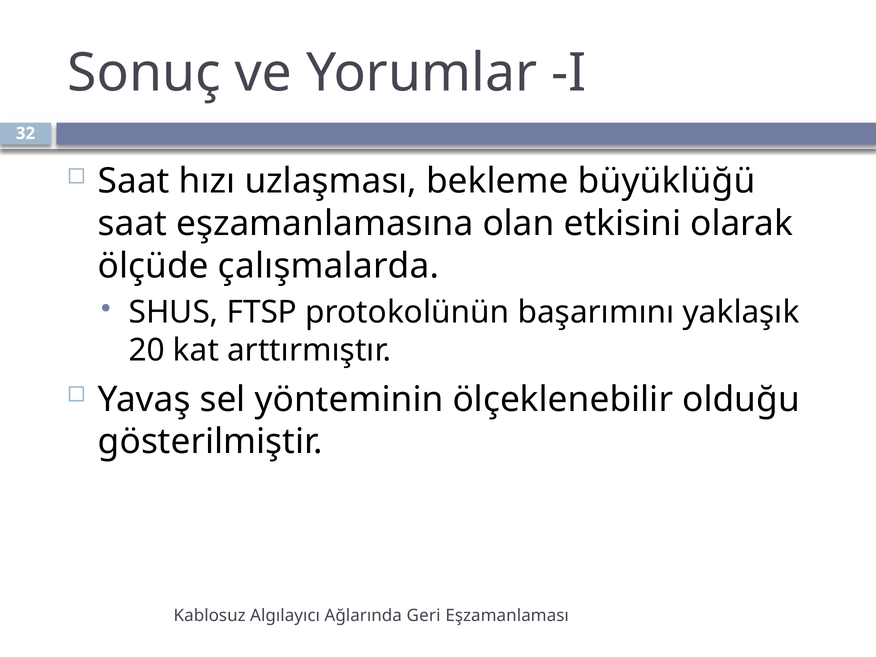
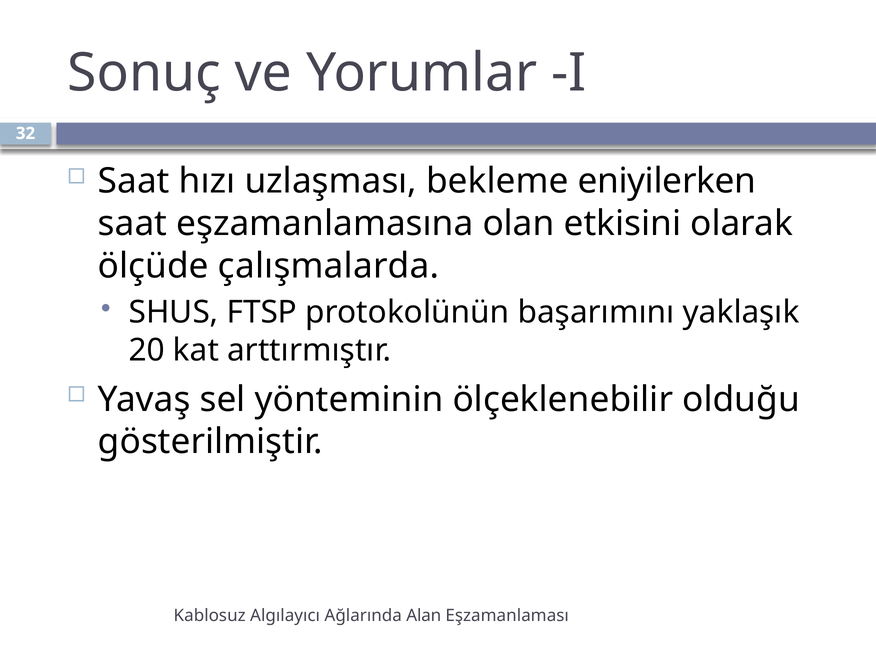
büyüklüğü: büyüklüğü -> eniyilerken (667, 181)
Geri: Geri -> Alan (424, 616)
